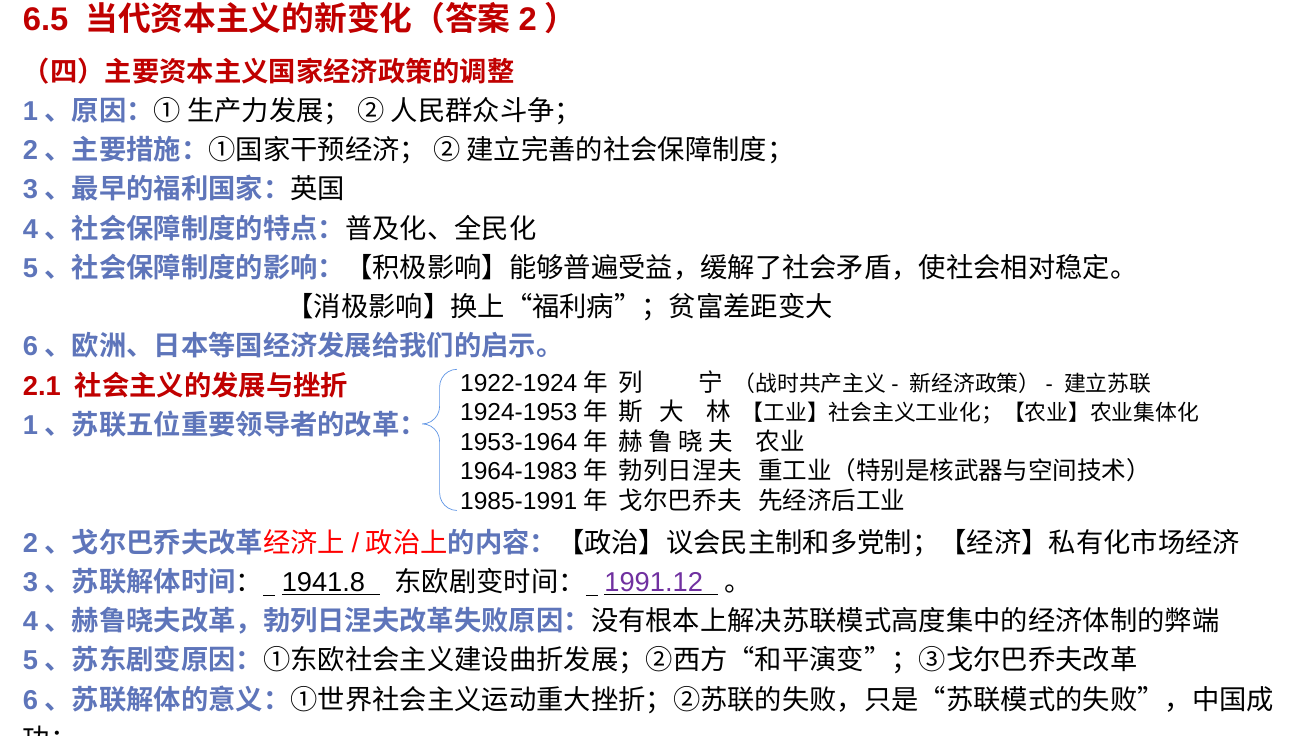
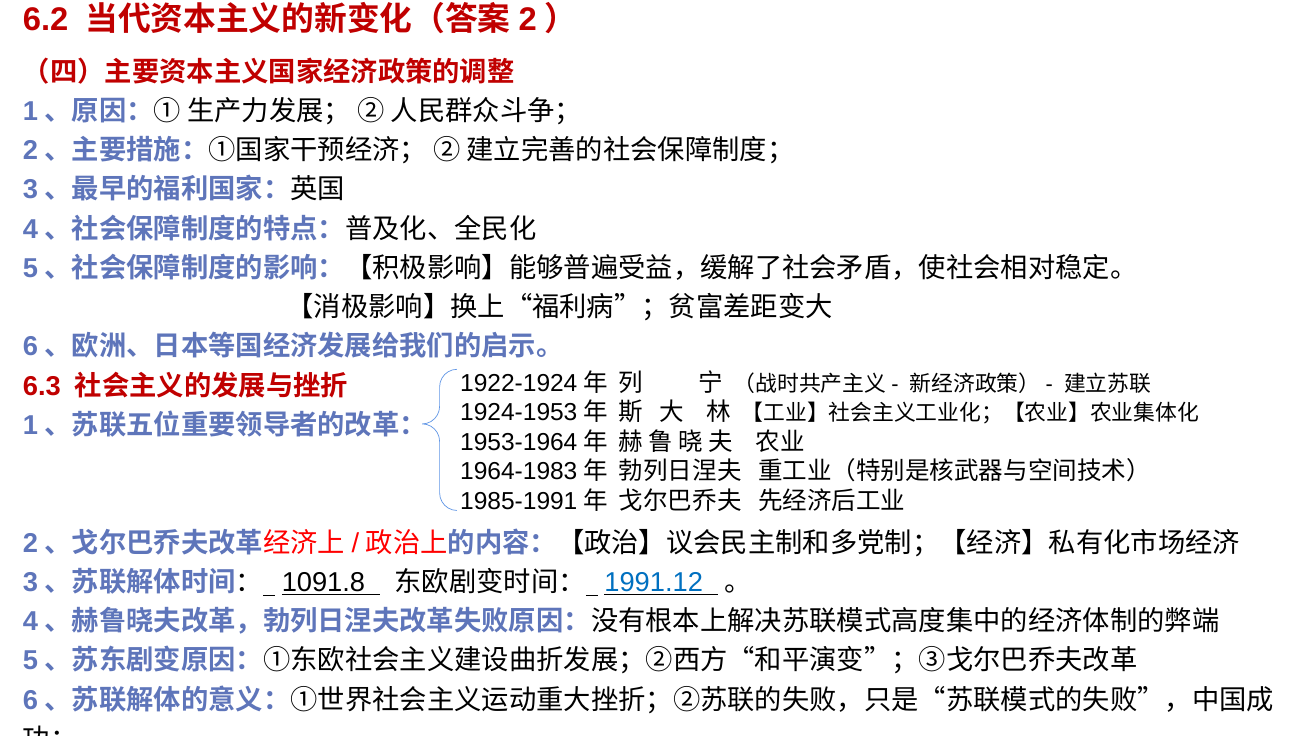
6.5: 6.5 -> 6.2 (46, 20)
2.1: 2.1 -> 6.3 (42, 386)
1941.8: 1941.8 -> 1091.8 (323, 583)
1991.12 colour: purple -> blue (654, 583)
